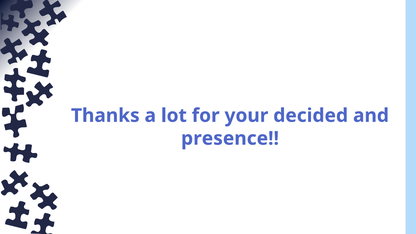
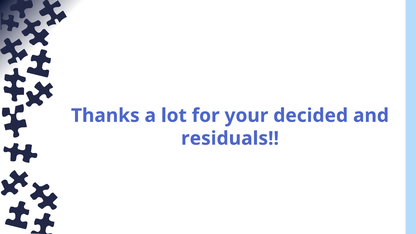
presence: presence -> residuals (230, 138)
